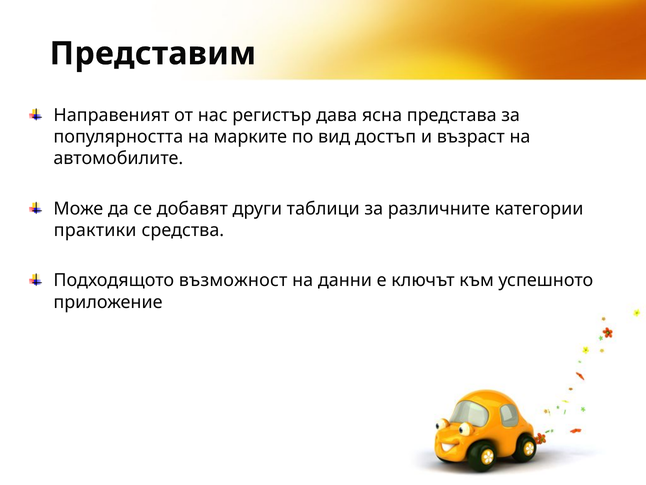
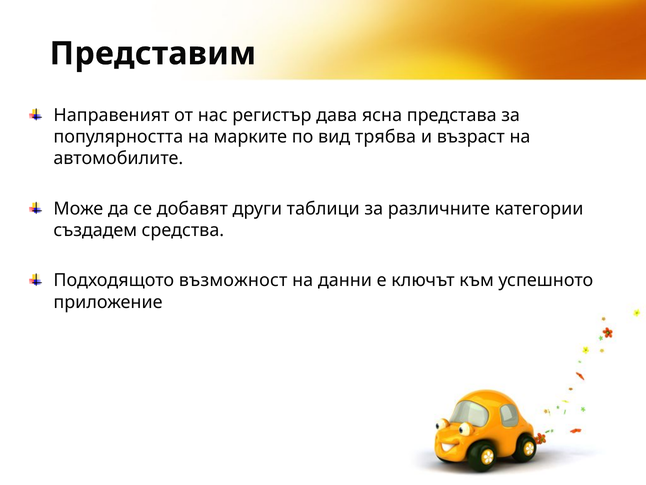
достъп: достъп -> трябва (385, 137)
практики: практики -> създадем (95, 230)
